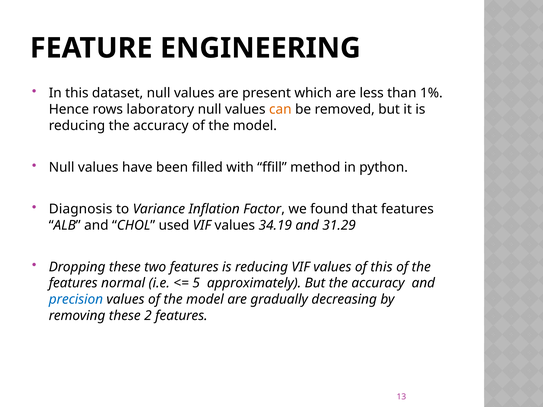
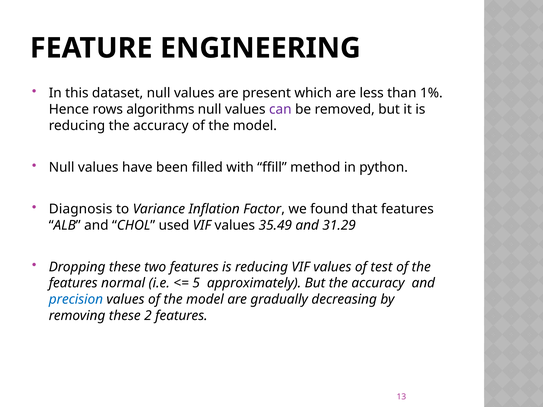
laboratory: laboratory -> algorithms (160, 110)
can colour: orange -> purple (280, 110)
34.19: 34.19 -> 35.49 (275, 225)
of this: this -> test (381, 267)
